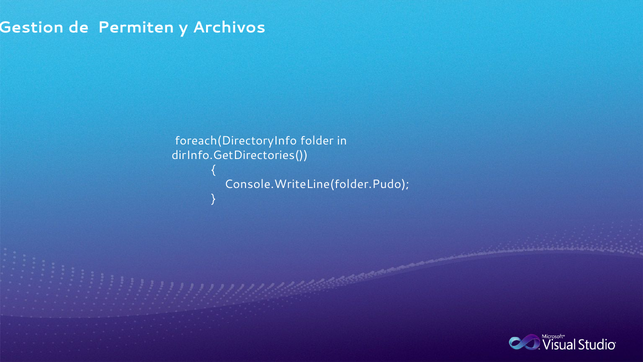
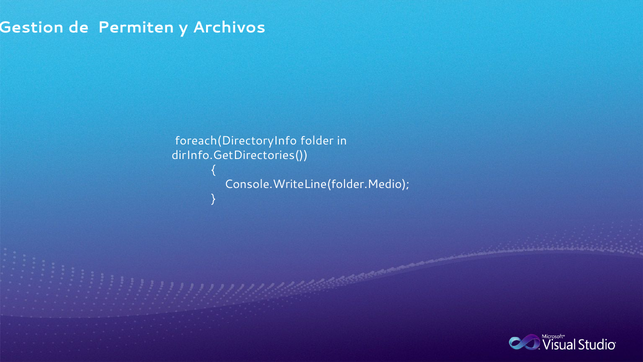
Console.WriteLine(folder.Pudo: Console.WriteLine(folder.Pudo -> Console.WriteLine(folder.Medio (317, 184)
